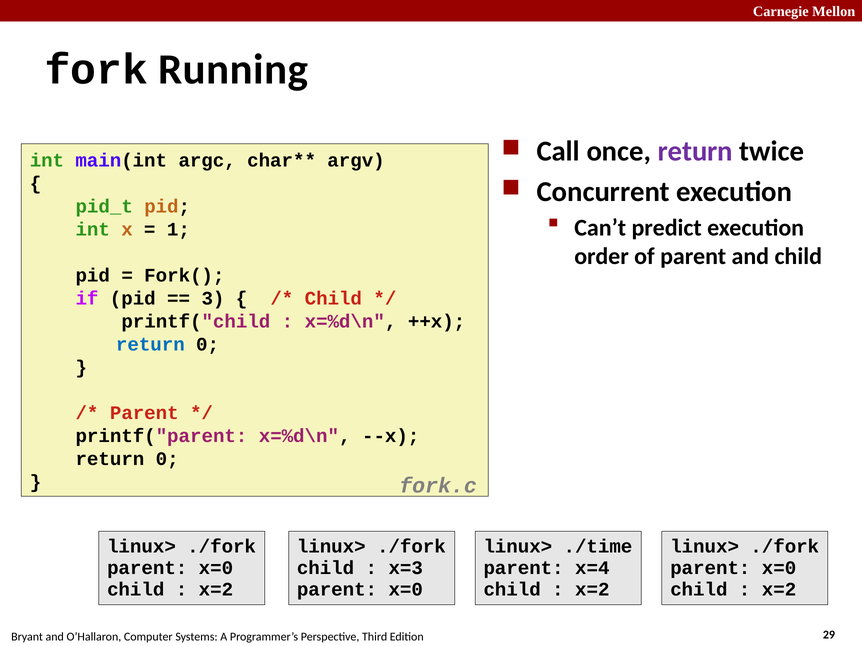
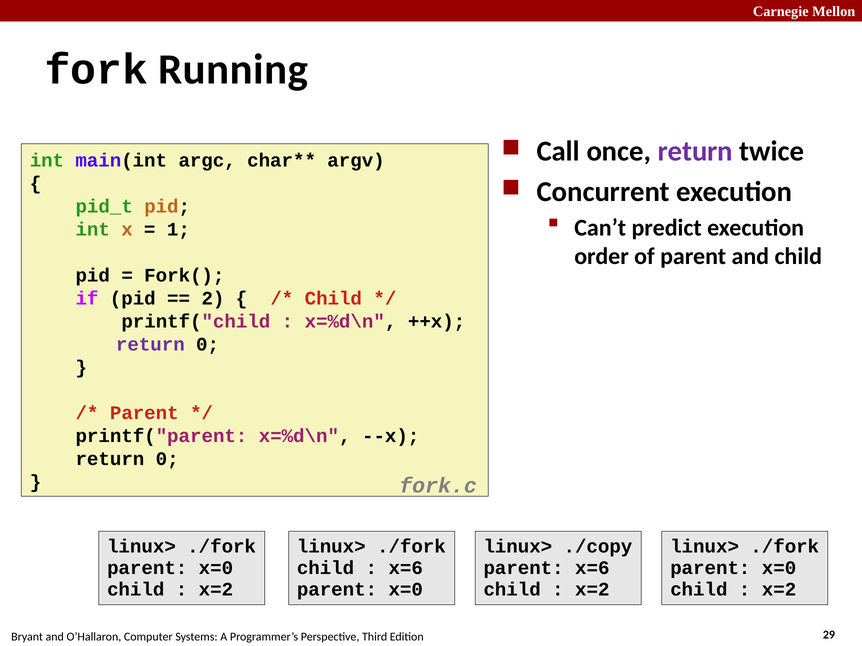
3: 3 -> 2 (213, 299)
return colour: blue -> purple (150, 345)
./time: ./time -> ./copy (598, 547)
x=3: x=3 -> x=6 (406, 568)
parent x=4: x=4 -> x=6 (592, 568)
